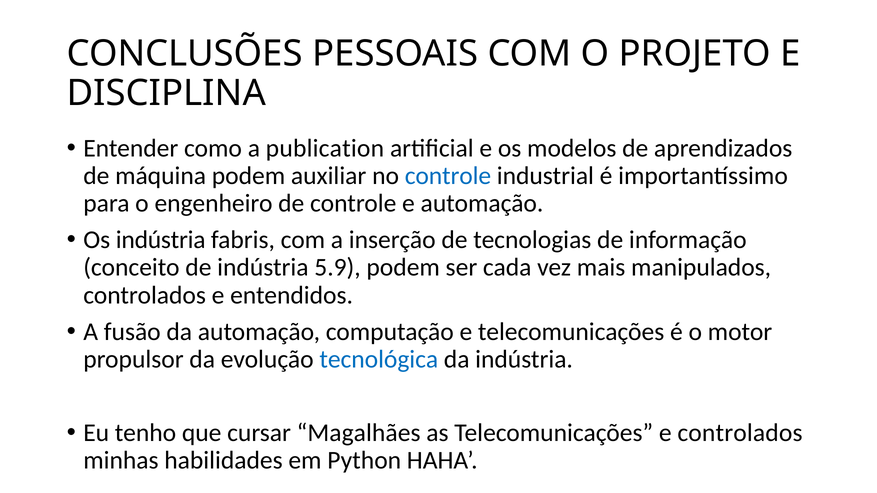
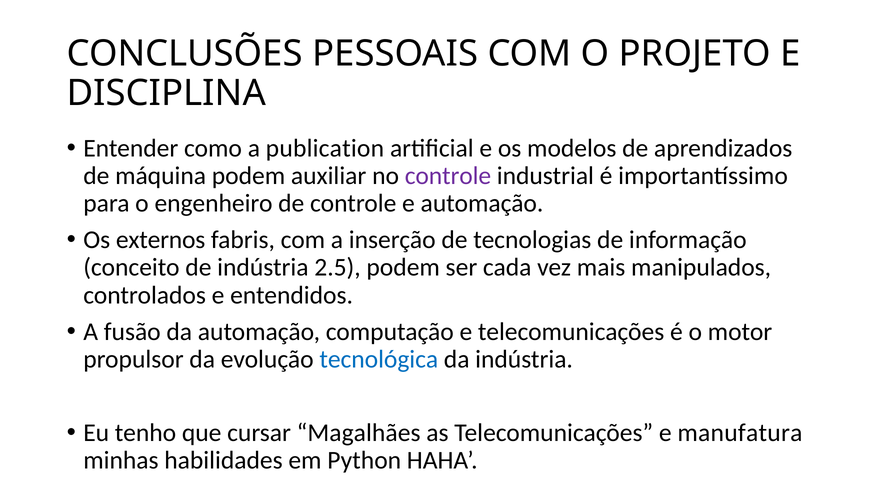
controle colour: blue -> purple (448, 176)
Os indústria: indústria -> externos (161, 240)
5.9: 5.9 -> 2.5 (338, 268)
e controlados: controlados -> manufatura (740, 433)
